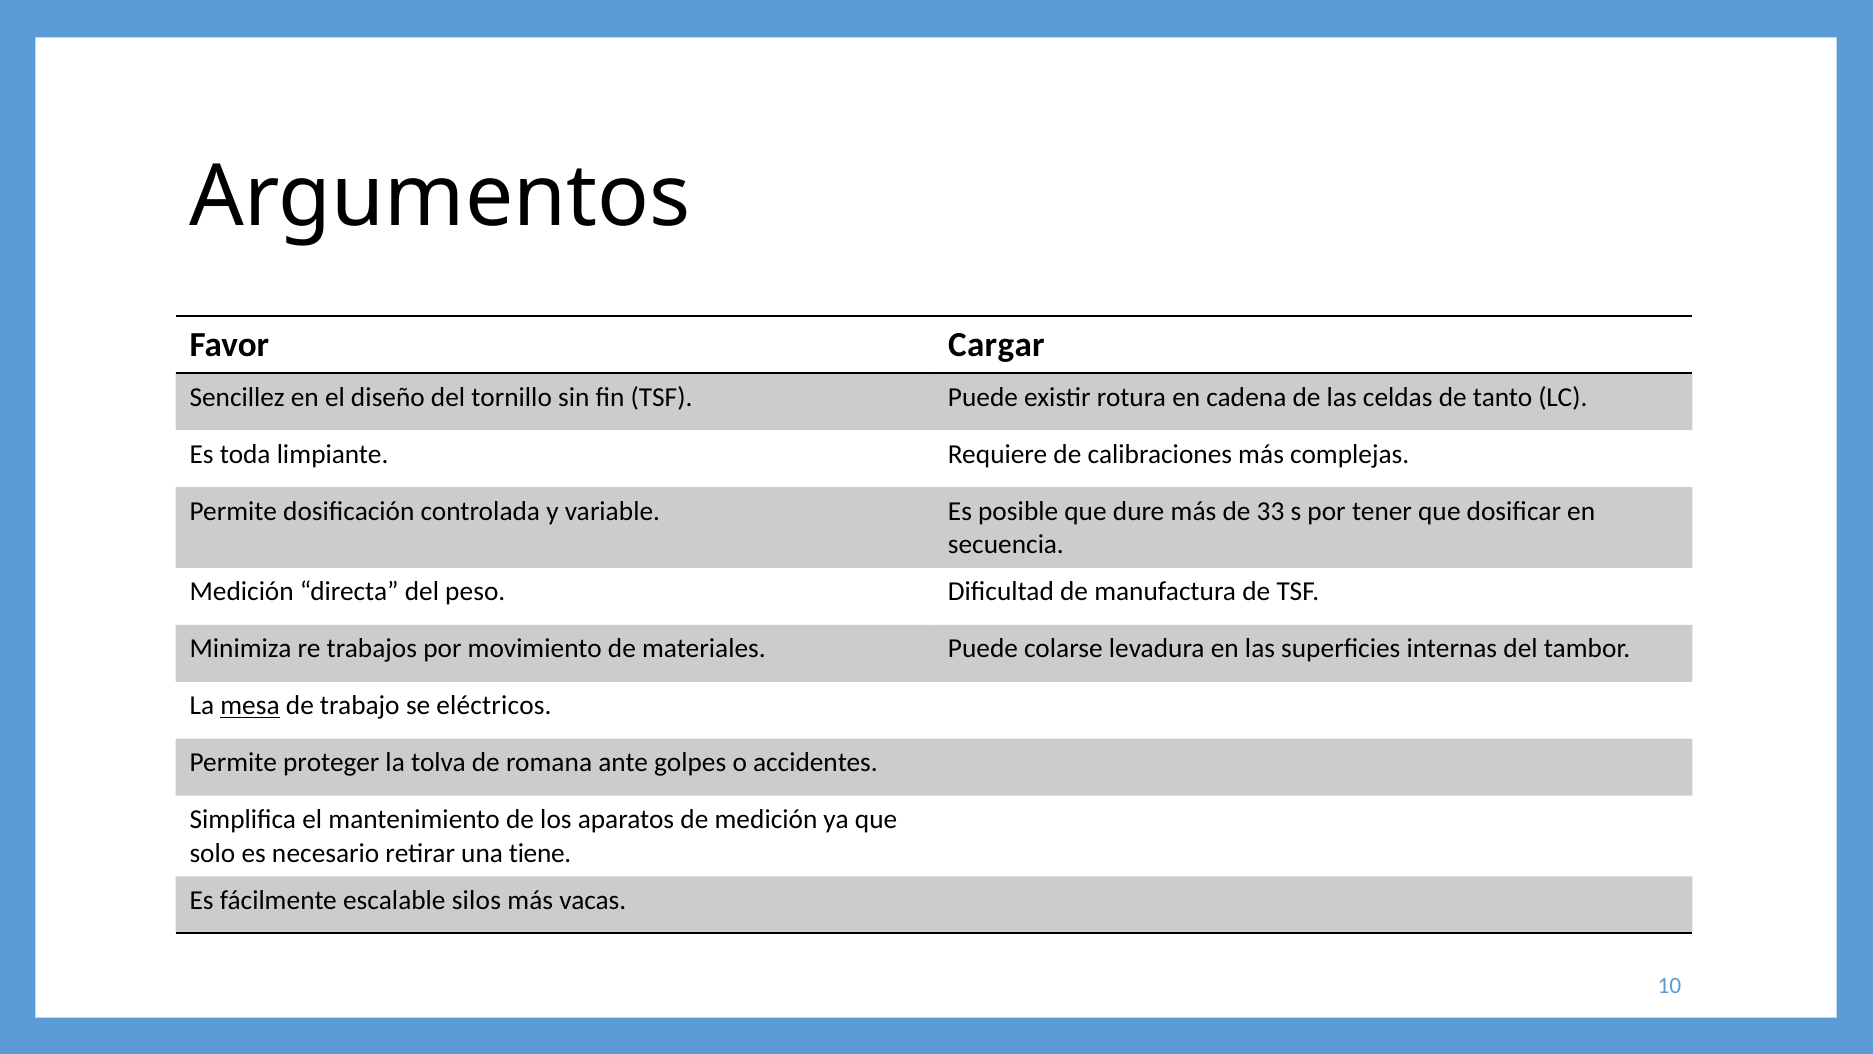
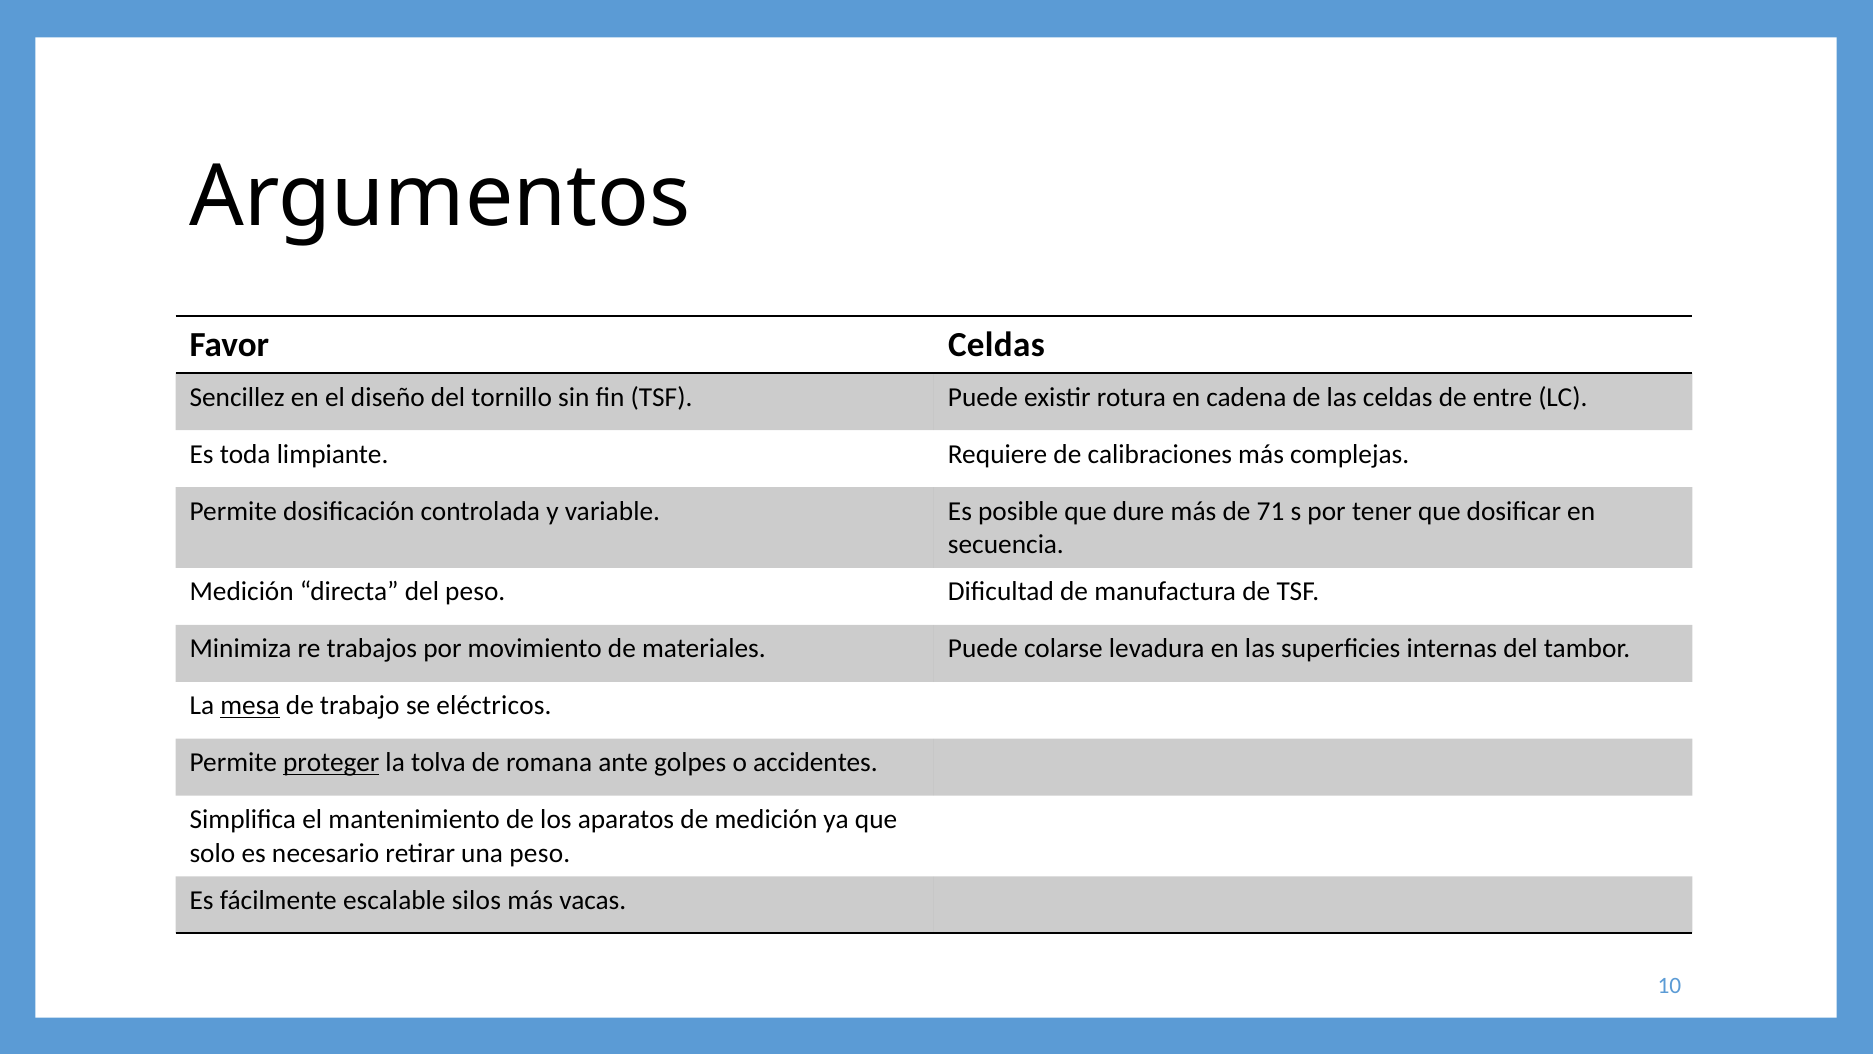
Favor Cargar: Cargar -> Celdas (996, 345)
tanto: tanto -> entre (1503, 397)
33: 33 -> 71 (1271, 511)
proteger underline: none -> present (331, 762)
una tiene: tiene -> peso (540, 853)
